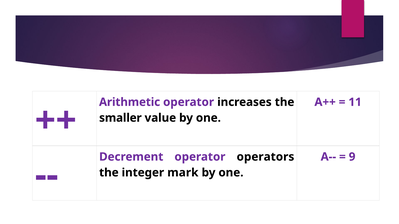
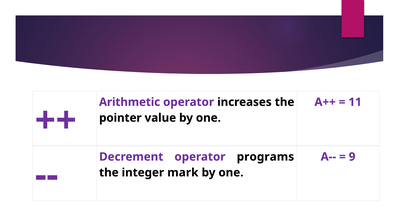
smaller: smaller -> pointer (120, 118)
operators: operators -> programs (265, 157)
